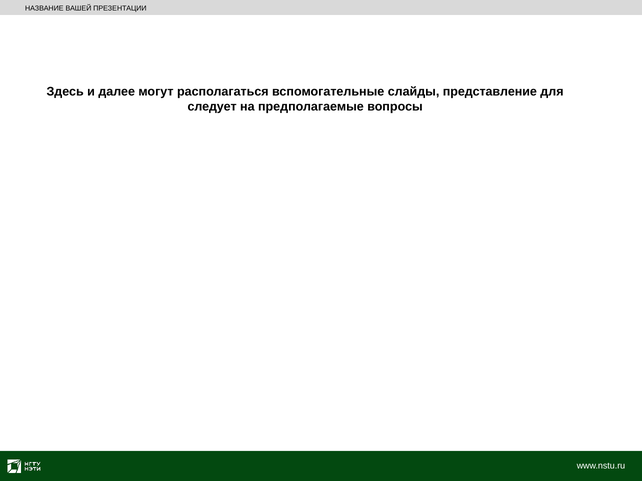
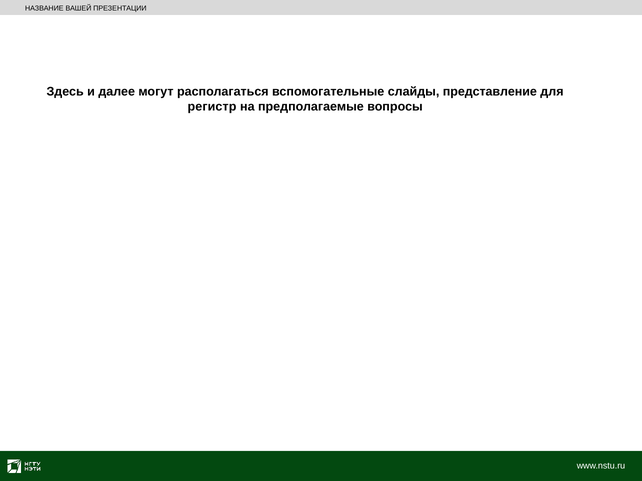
следует: следует -> регистр (212, 107)
